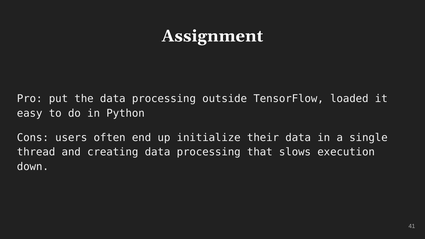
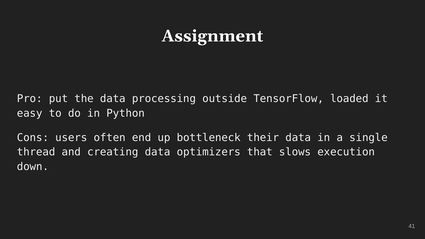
initialize: initialize -> bottleneck (209, 138)
creating data processing: processing -> optimizers (209, 152)
